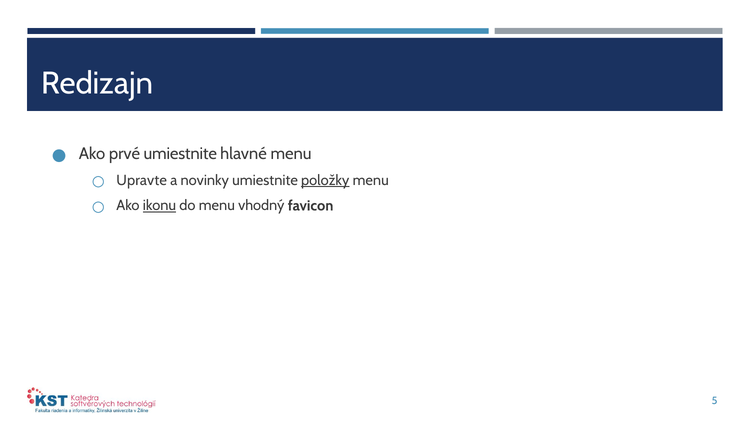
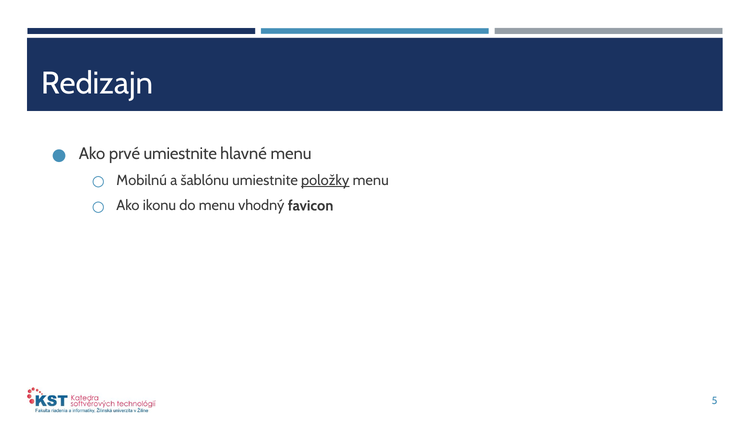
Upravte: Upravte -> Mobilnú (142, 180)
novinky: novinky -> šablónu (205, 180)
ikonu underline: present -> none (159, 206)
